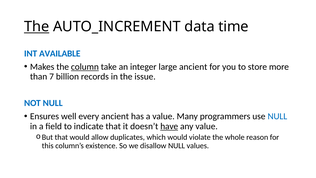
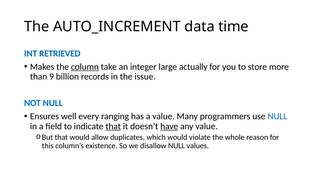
The underline: present -> none (37, 27)
AVAILABLE: AVAILABLE -> RETRIEVED (60, 53)
large ancient: ancient -> actually (193, 67)
7: 7 -> 9 (52, 77)
every ancient: ancient -> ranging (115, 116)
that underline: none -> present (113, 126)
